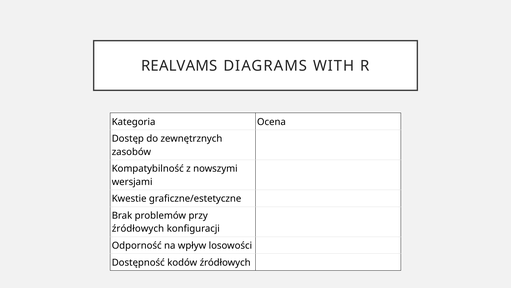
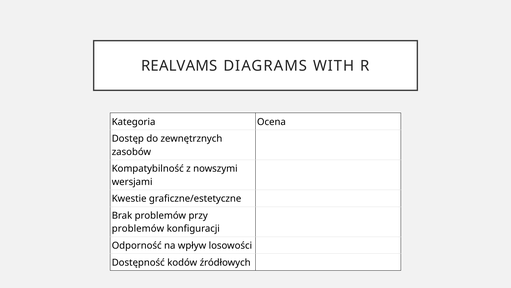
źródłowych: źródłowych -> problemów (138, 228)
